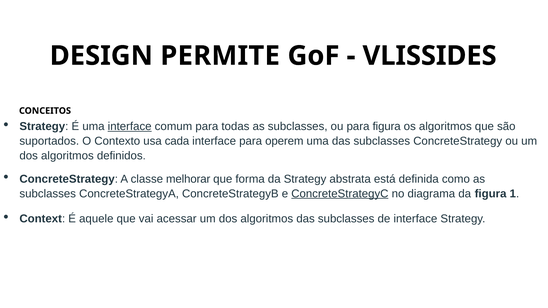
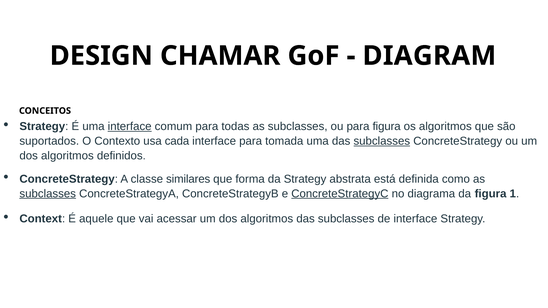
PERMITE: PERMITE -> CHAMAR (220, 56)
VLISSIDES: VLISSIDES -> DIAGRAM (429, 56)
operem: operem -> tomada (284, 141)
subclasses underline: none -> present (382, 141)
melhorar: melhorar -> similares (188, 179)
subclasses underline: none -> present (48, 194)
